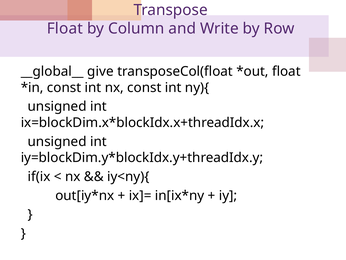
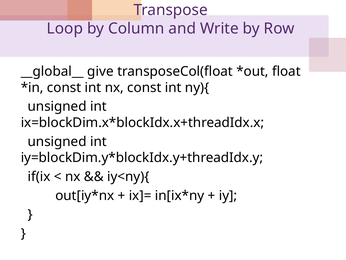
Float: Float -> Loop (65, 28)
